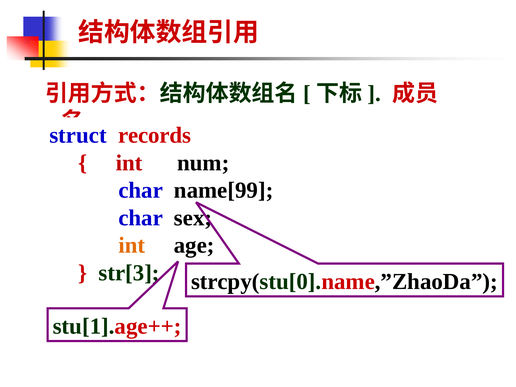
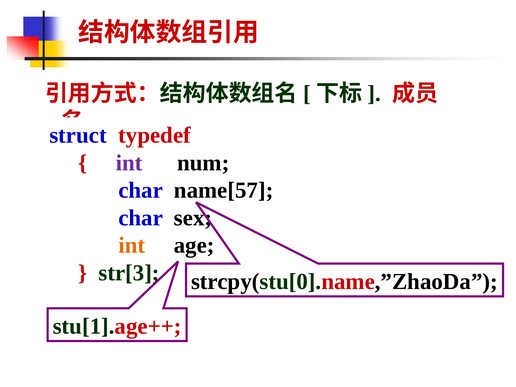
records: records -> typedef (155, 135)
int colour: red -> purple (129, 163)
name[99: name[99 -> name[57 (224, 190)
